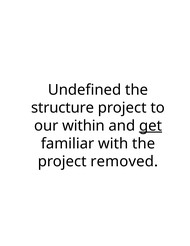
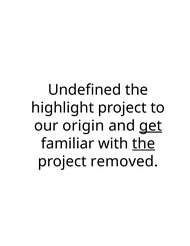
structure: structure -> highlight (63, 108)
within: within -> origin (83, 126)
the underline: none -> present (144, 143)
